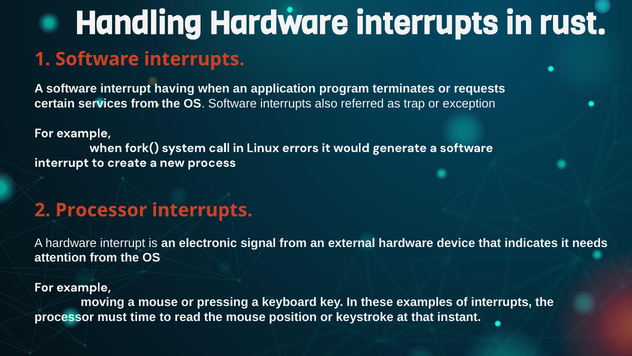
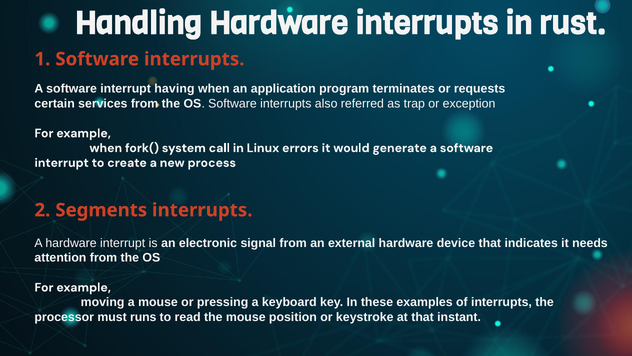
2 Processor: Processor -> Segments (101, 210)
time: time -> runs (143, 317)
